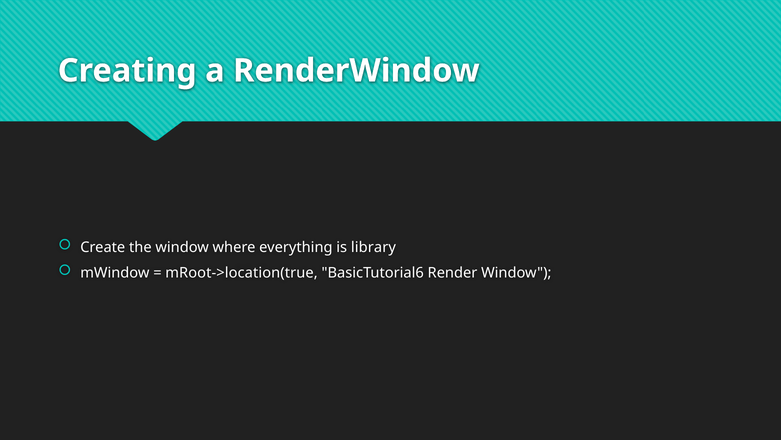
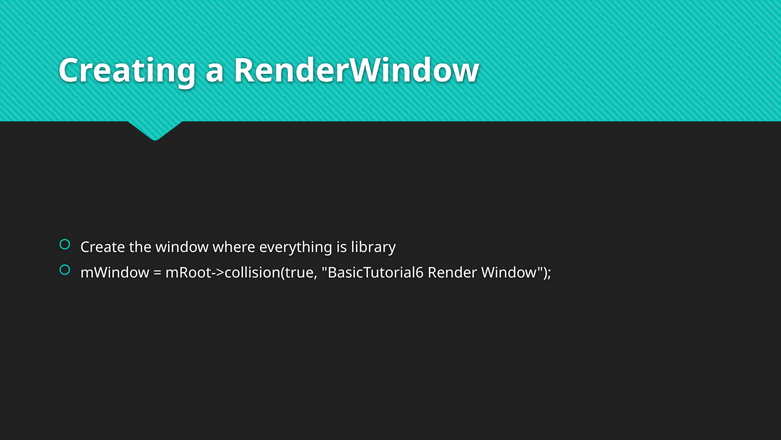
mRoot->location(true: mRoot->location(true -> mRoot->collision(true (242, 273)
